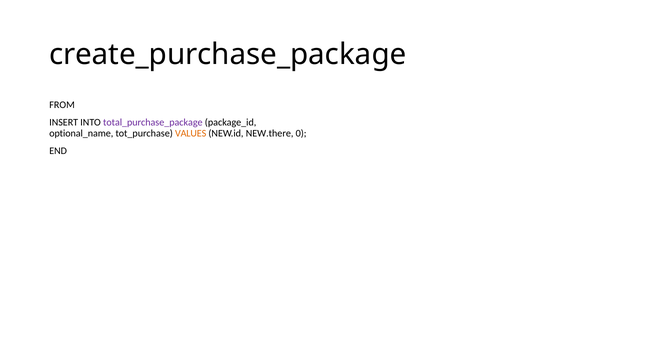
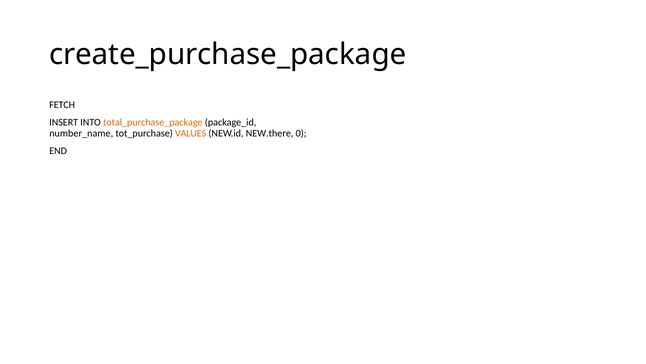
FROM: FROM -> FETCH (62, 105)
total_purchase_package colour: purple -> orange (153, 122)
optional_name: optional_name -> number_name (81, 133)
